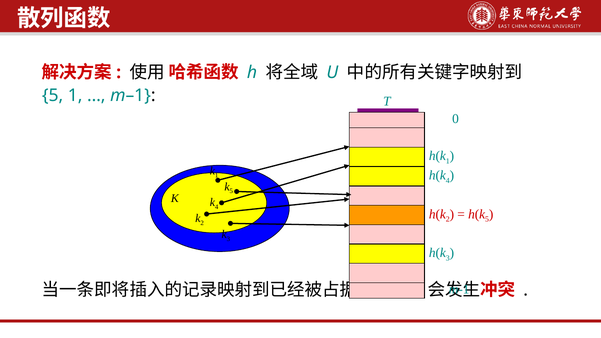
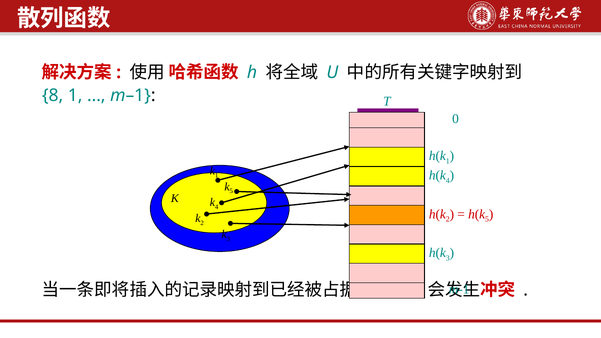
5: 5 -> 8 (53, 95)
